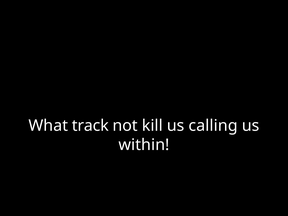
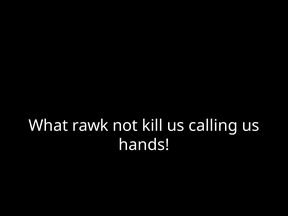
track: track -> rawk (90, 126)
within: within -> hands (144, 145)
